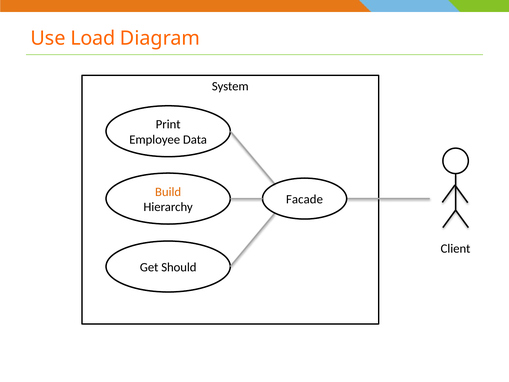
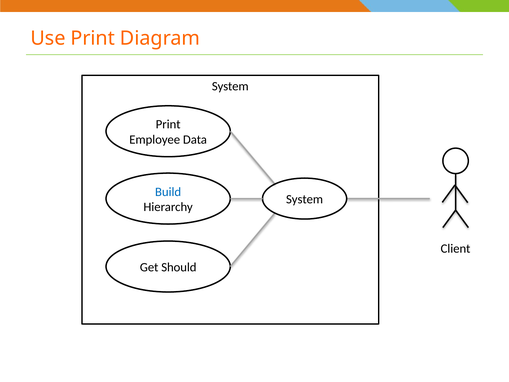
Use Load: Load -> Print (93, 38)
Build colour: orange -> blue (168, 192)
Facade: Facade -> System (305, 199)
